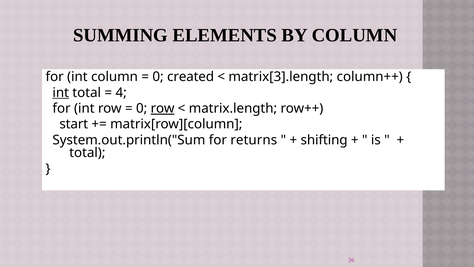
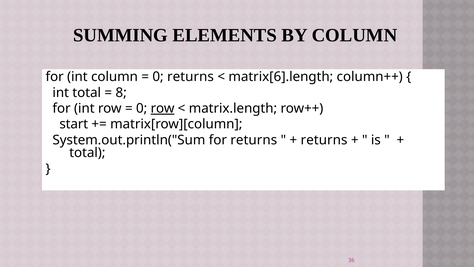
0 created: created -> returns (190, 77)
matrix[3].length: matrix[3].length -> matrix[6].length (281, 77)
int underline: present -> none (61, 92)
4: 4 -> 8 (121, 92)
shifting: shifting -> returns (324, 140)
